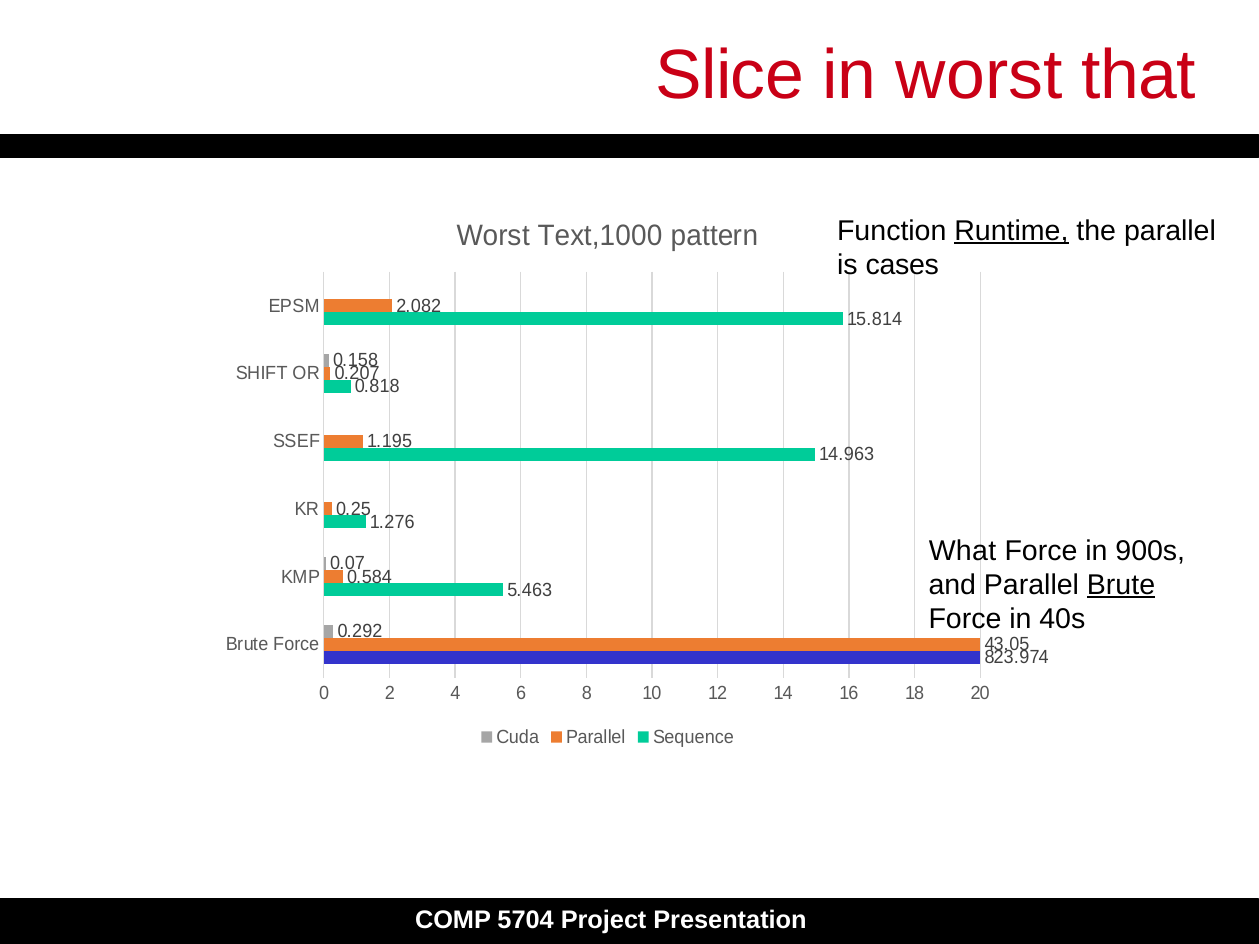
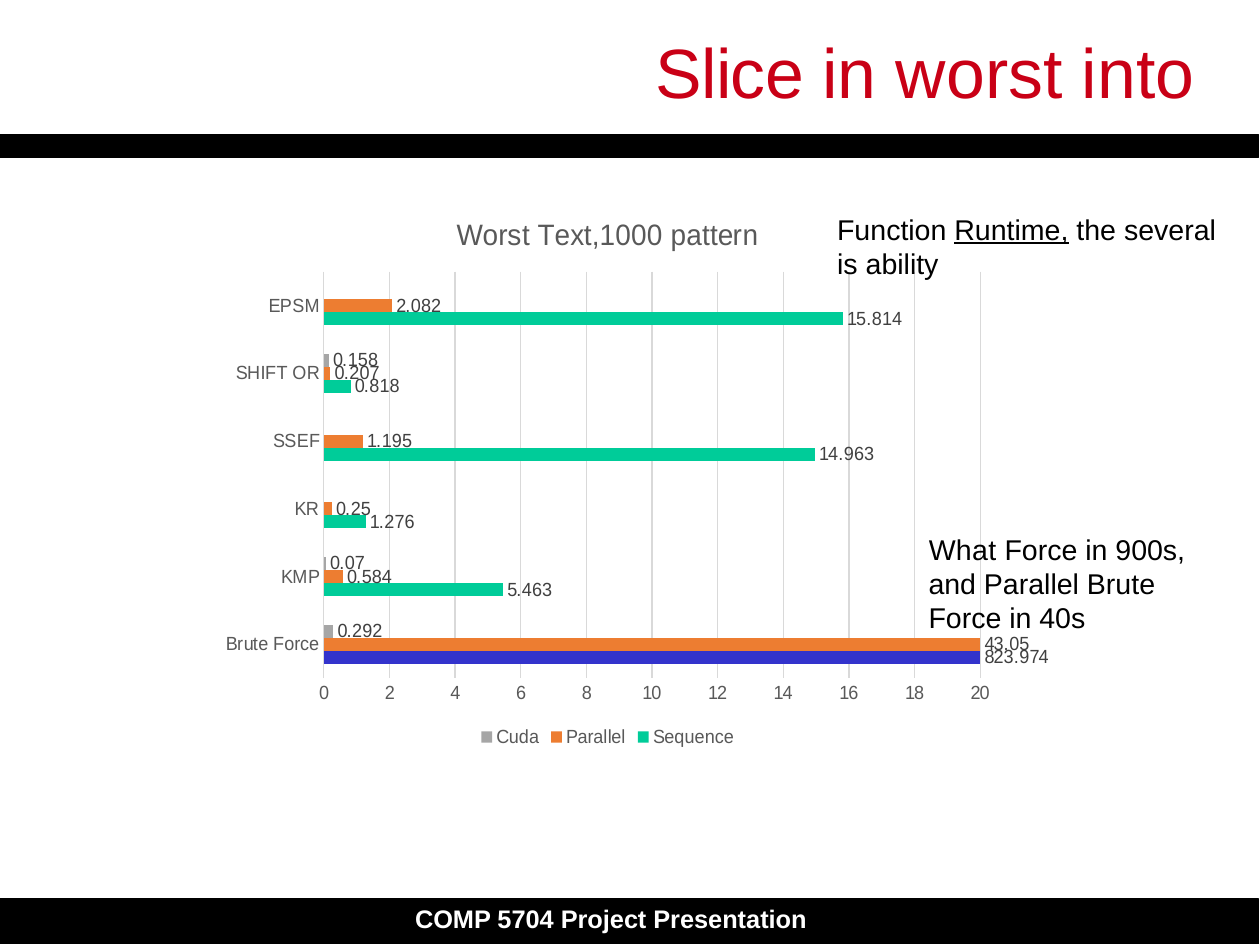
that: that -> into (1138, 75)
the parallel: parallel -> several (1170, 231)
cases: cases -> ability (902, 265)
Brute underline: present -> none (1121, 585)
